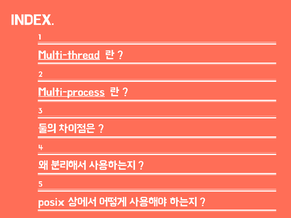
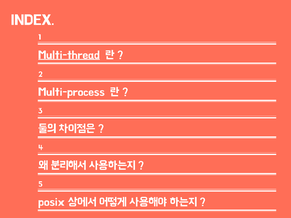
Multi-process underline: present -> none (72, 92)
